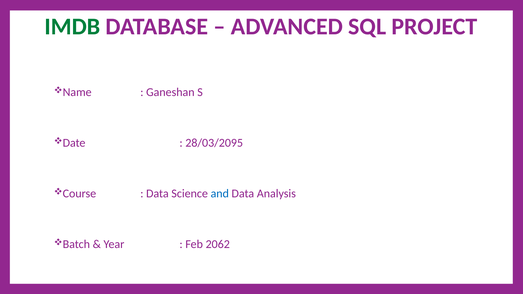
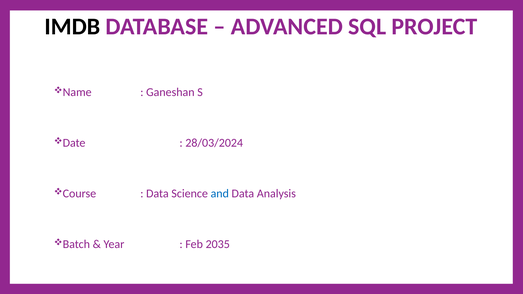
IMDB colour: green -> black (72, 27)
28/03/2095: 28/03/2095 -> 28/03/2024 (214, 143)
2062: 2062 -> 2035 (218, 244)
